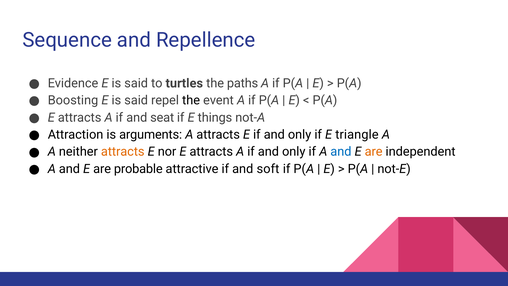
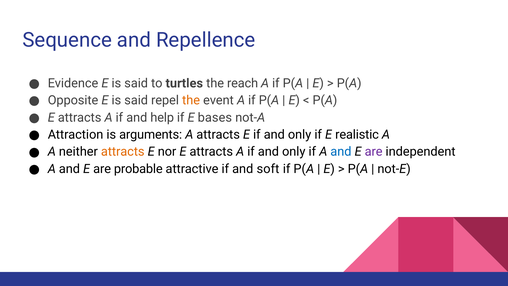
paths: paths -> reach (243, 83)
Boosting: Boosting -> Opposite (73, 100)
the colour: black -> orange (191, 100)
seat: seat -> help (162, 117)
things: things -> bases (215, 117)
triangle: triangle -> realistic (357, 135)
are colour: orange -> purple (374, 152)
